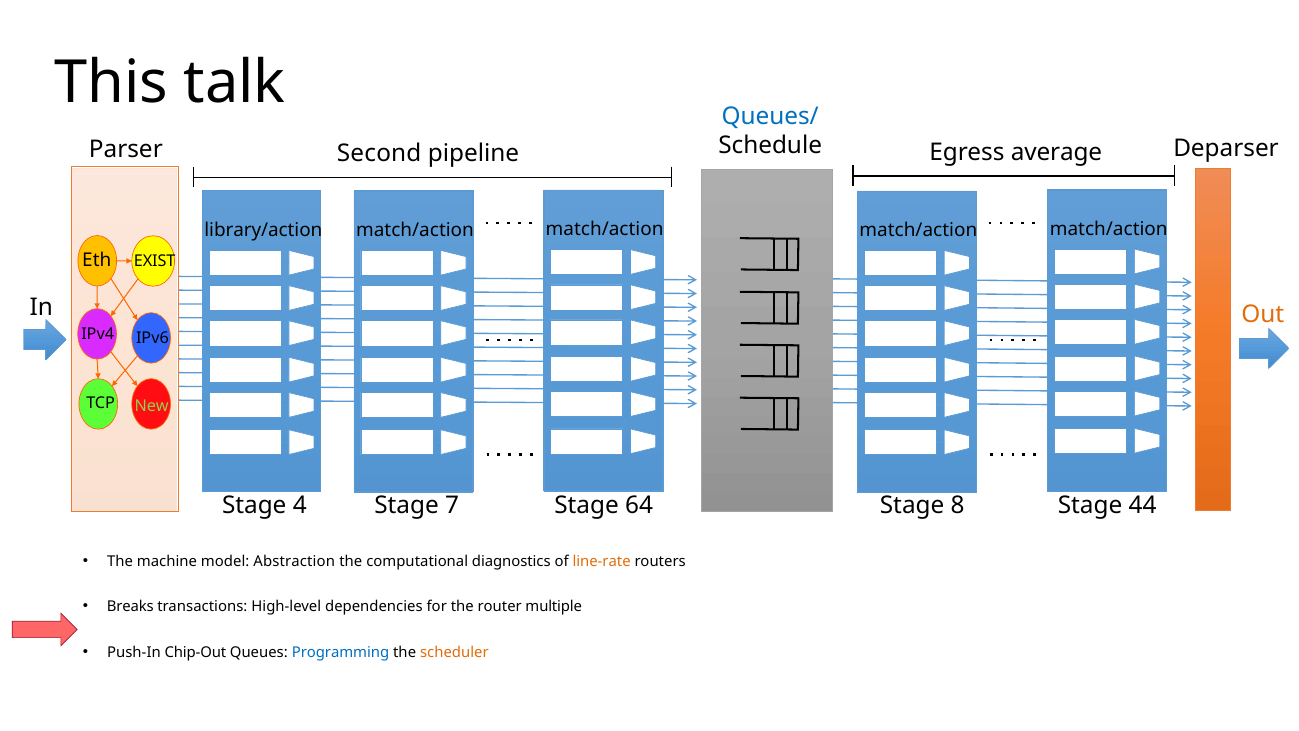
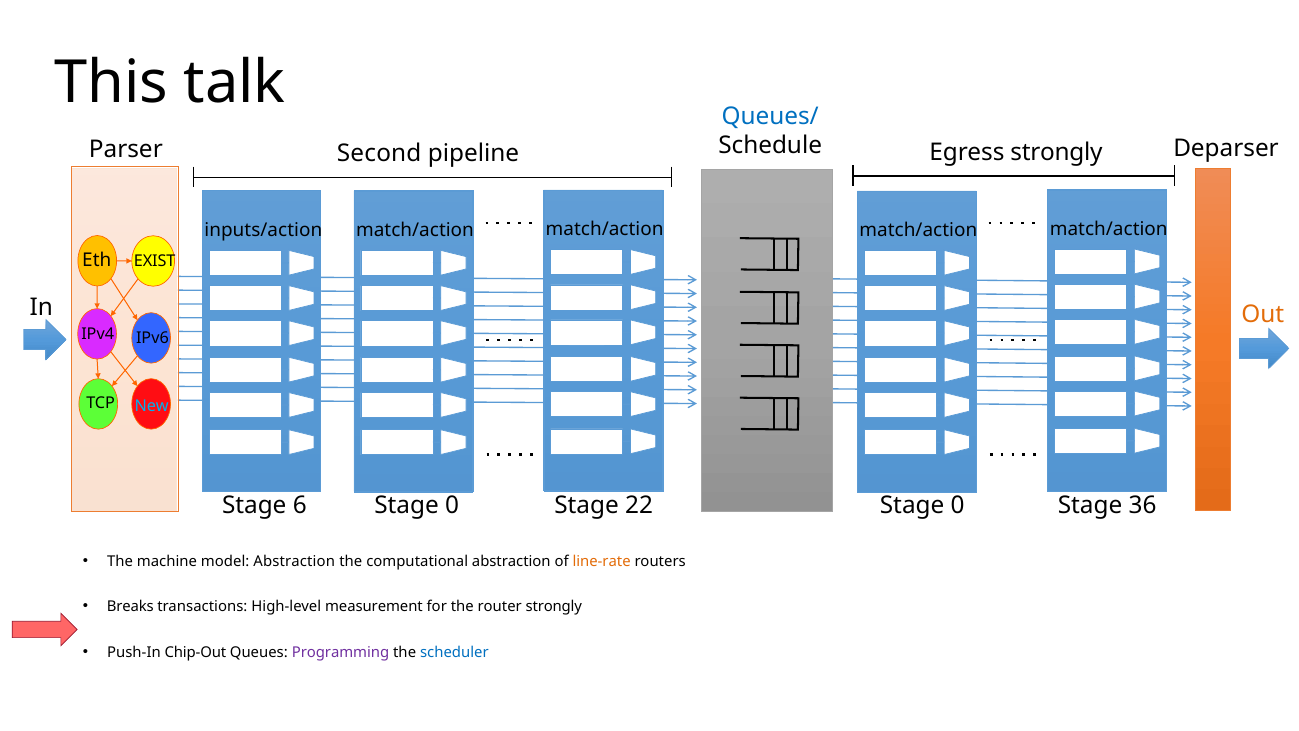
Egress average: average -> strongly (1057, 152)
library/action: library/action -> inputs/action (263, 230)
New colour: light green -> light blue (152, 406)
4: 4 -> 6 (300, 505)
7: 7 -> 0 (452, 505)
64: 64 -> 22 (639, 505)
8: 8 -> 0 (958, 505)
44: 44 -> 36 (1143, 505)
computational diagnostics: diagnostics -> abstraction (511, 561)
dependencies: dependencies -> measurement (374, 607)
router multiple: multiple -> strongly (554, 607)
Programming colour: blue -> purple (341, 652)
scheduler colour: orange -> blue (454, 652)
